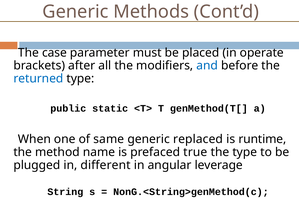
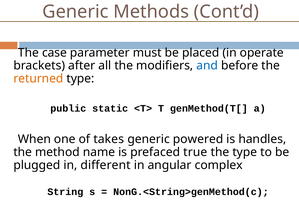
returned colour: blue -> orange (38, 79)
same: same -> takes (109, 139)
replaced: replaced -> powered (198, 139)
runtime: runtime -> handles (262, 139)
leverage: leverage -> complex (219, 165)
